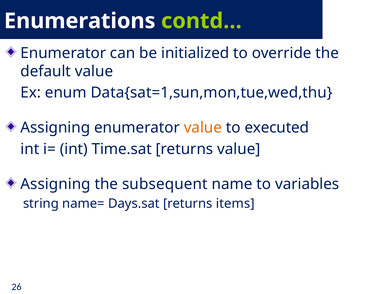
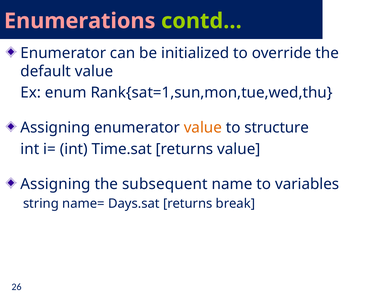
Enumerations colour: white -> pink (80, 21)
Data{sat=1,sun,mon,tue,wed,thu: Data{sat=1,sun,mon,tue,wed,thu -> Rank{sat=1,sun,mon,tue,wed,thu (212, 93)
executed: executed -> structure (277, 128)
items: items -> break (235, 203)
